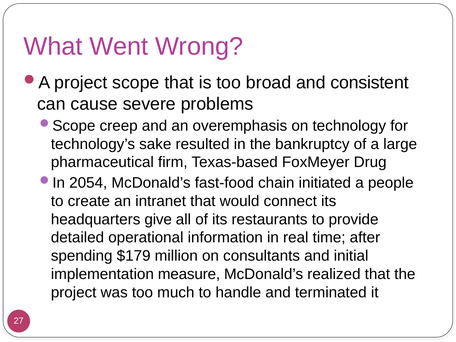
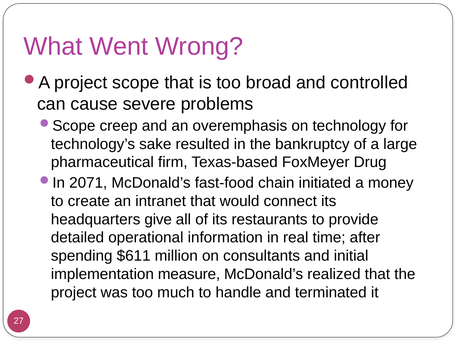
consistent: consistent -> controlled (369, 83)
2054: 2054 -> 2071 (88, 183)
people: people -> money (391, 183)
$179: $179 -> $611 (134, 256)
